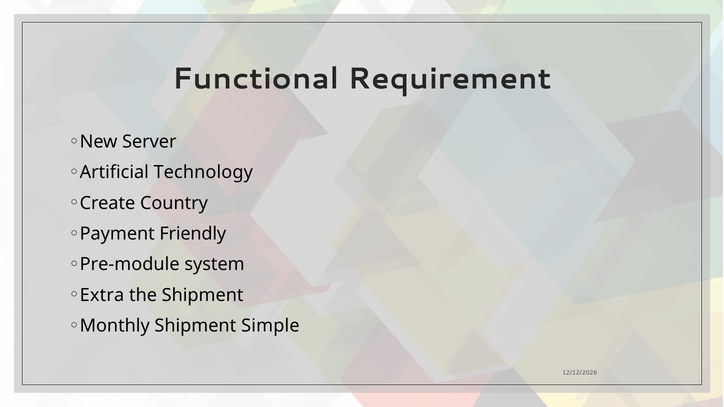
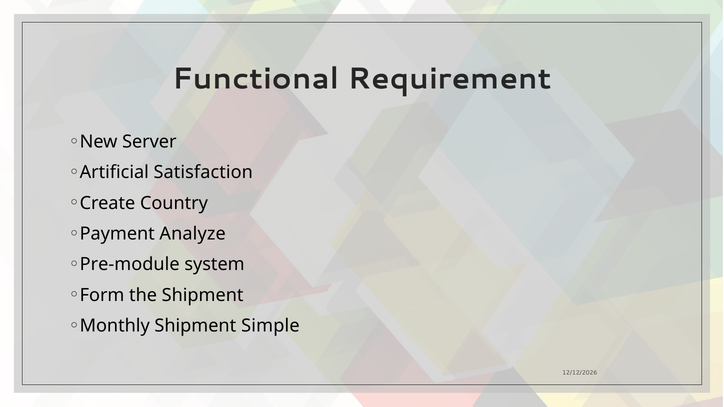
Technology: Technology -> Satisfaction (203, 173)
Friendly: Friendly -> Analyze (193, 234)
Extra: Extra -> Form (102, 295)
